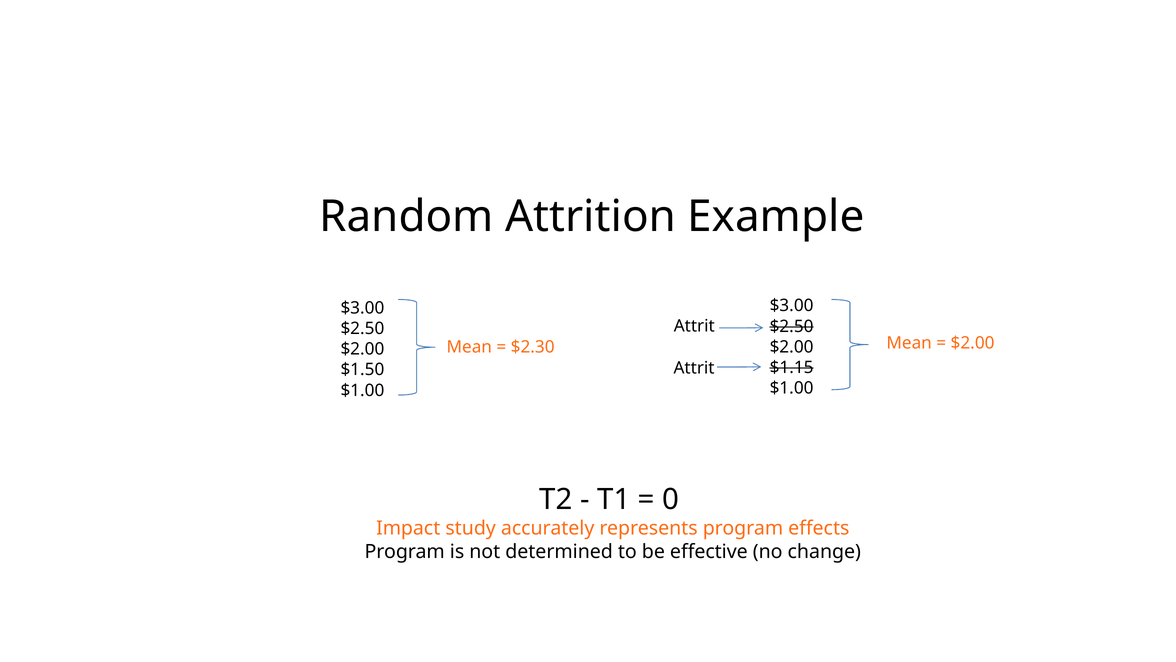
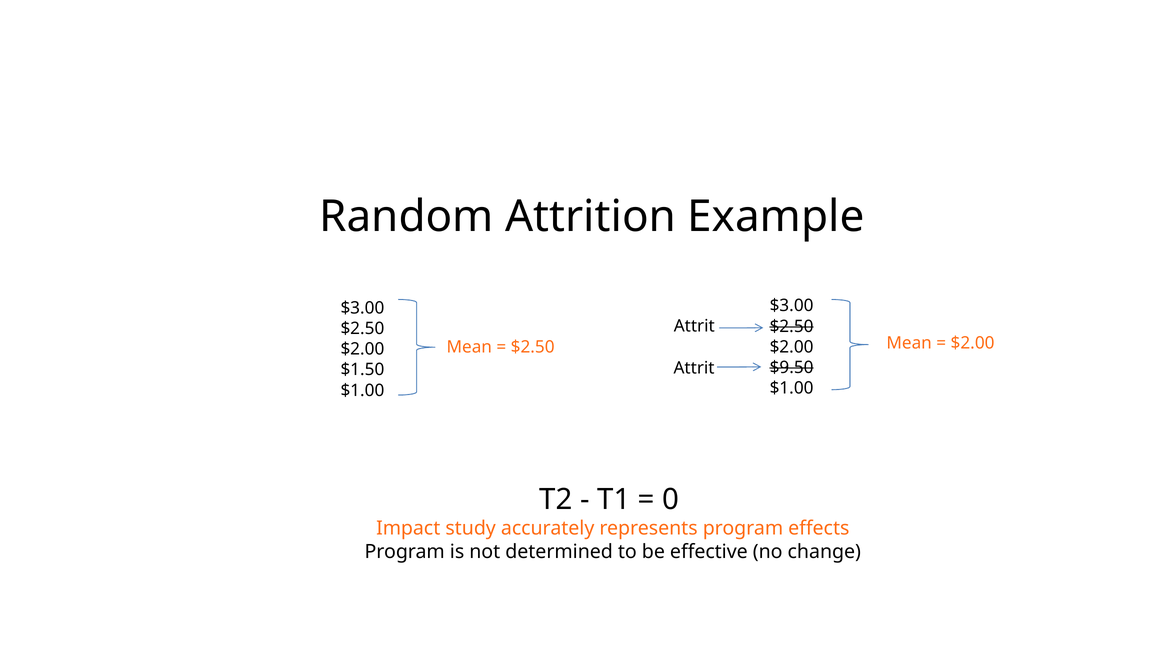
$2.30: $2.30 -> $2.50 (533, 347)
$1.15: $1.15 -> $9.50 (792, 367)
